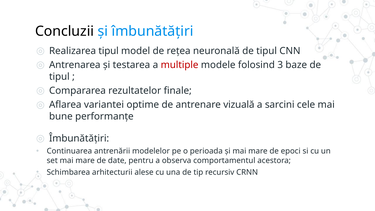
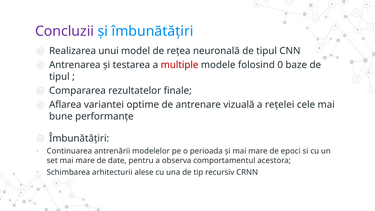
Concluzii colour: black -> purple (65, 31)
Realizarea tipul: tipul -> unui (109, 51)
3: 3 -> 0 (280, 65)
sarcini: sarcini -> rețelei (280, 105)
